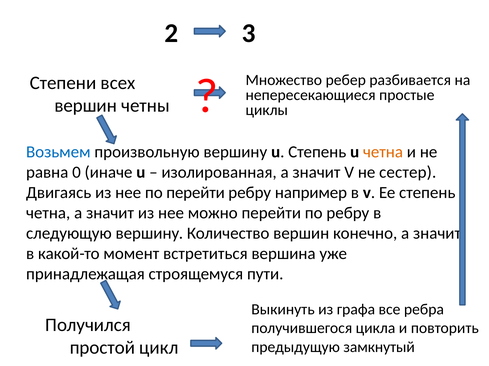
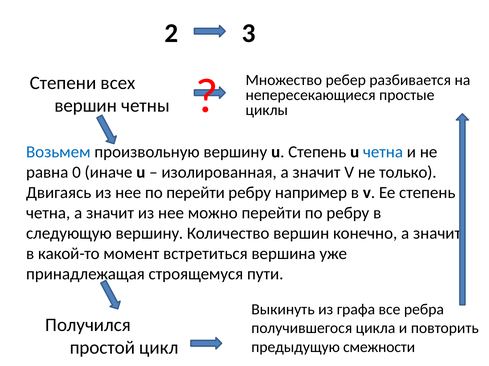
четна colour: orange -> blue (383, 152)
сестер: сестер -> только (408, 173)
замкнутый: замкнутый -> смежности (379, 348)
